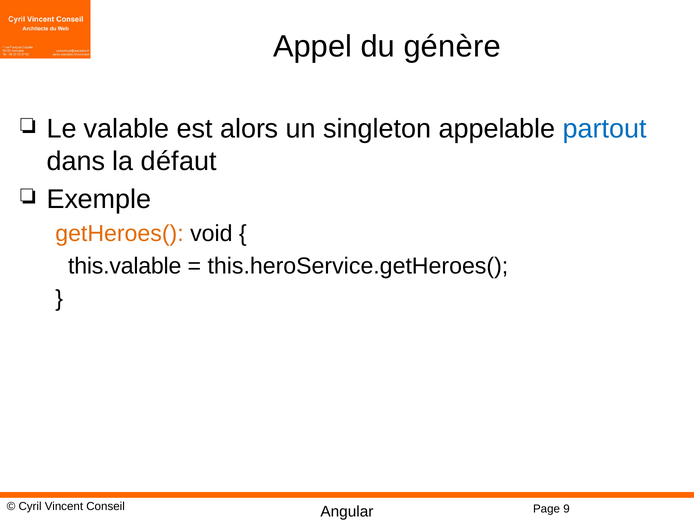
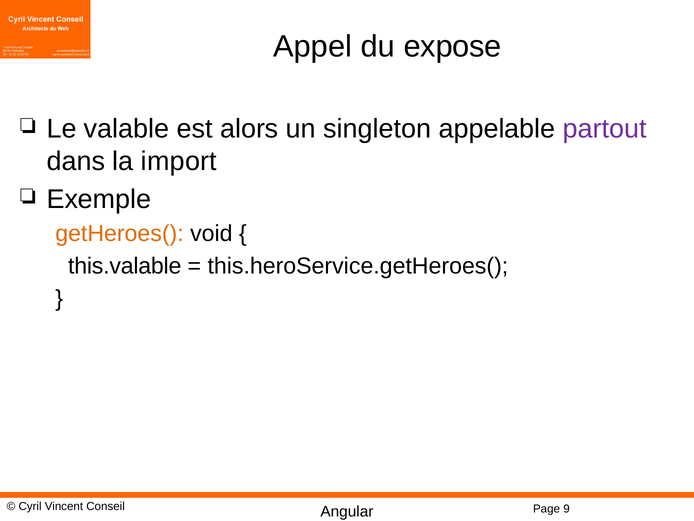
génère: génère -> expose (453, 47)
partout colour: blue -> purple (605, 129)
défaut: défaut -> import (179, 161)
